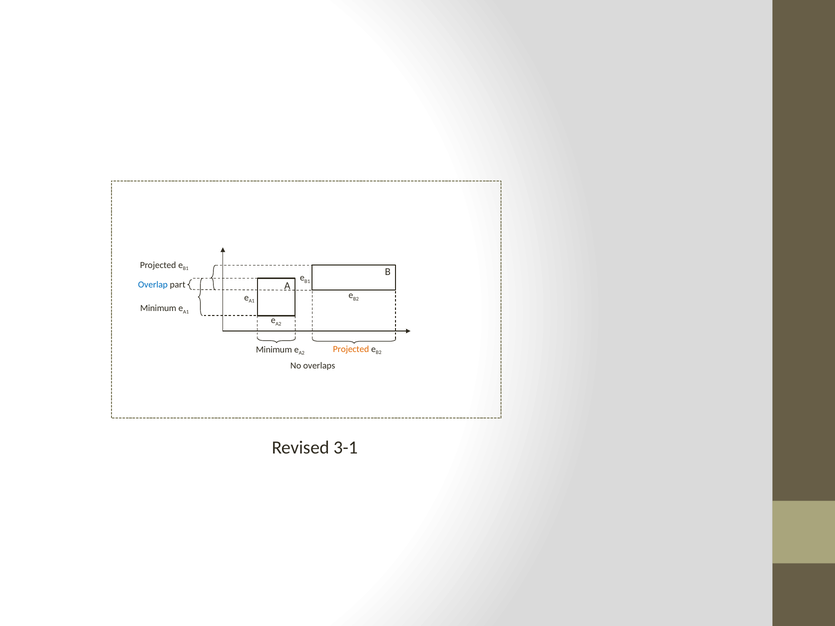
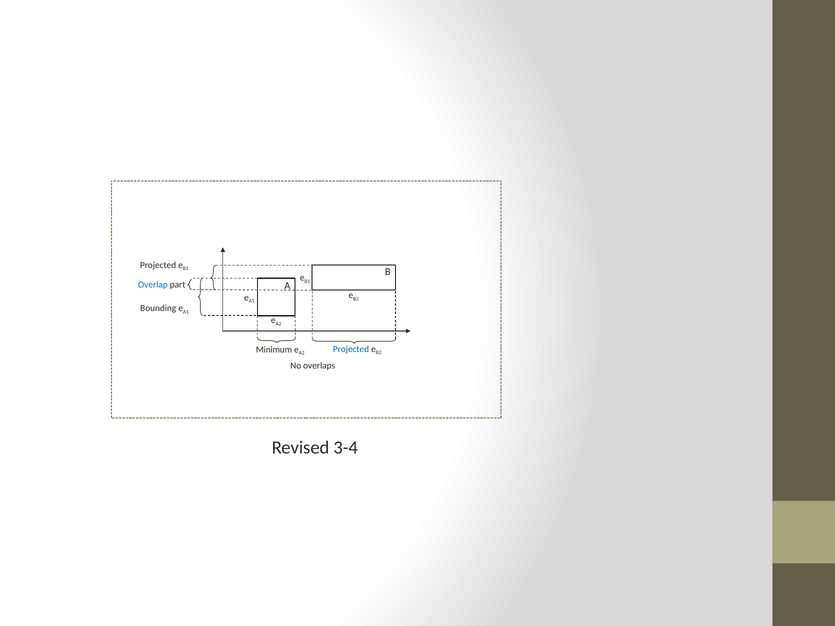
Minimum: Minimum -> Bounding (158, 308)
Projected colour: orange -> blue (351, 349)
3-1: 3-1 -> 3-4 (346, 448)
